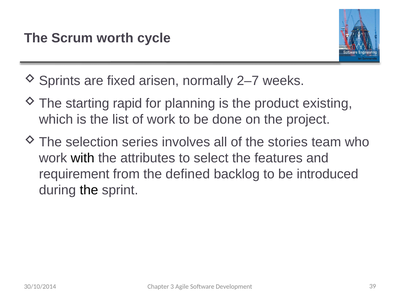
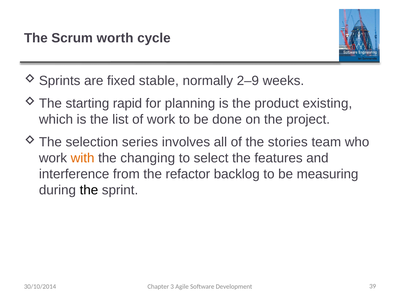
arisen: arisen -> stable (159, 81)
2–7: 2–7 -> 2–9 (248, 81)
with colour: black -> orange (83, 158)
attributes: attributes -> changing (148, 158)
requirement: requirement -> interference (74, 174)
defined: defined -> refactor (188, 174)
introduced: introduced -> measuring (328, 174)
